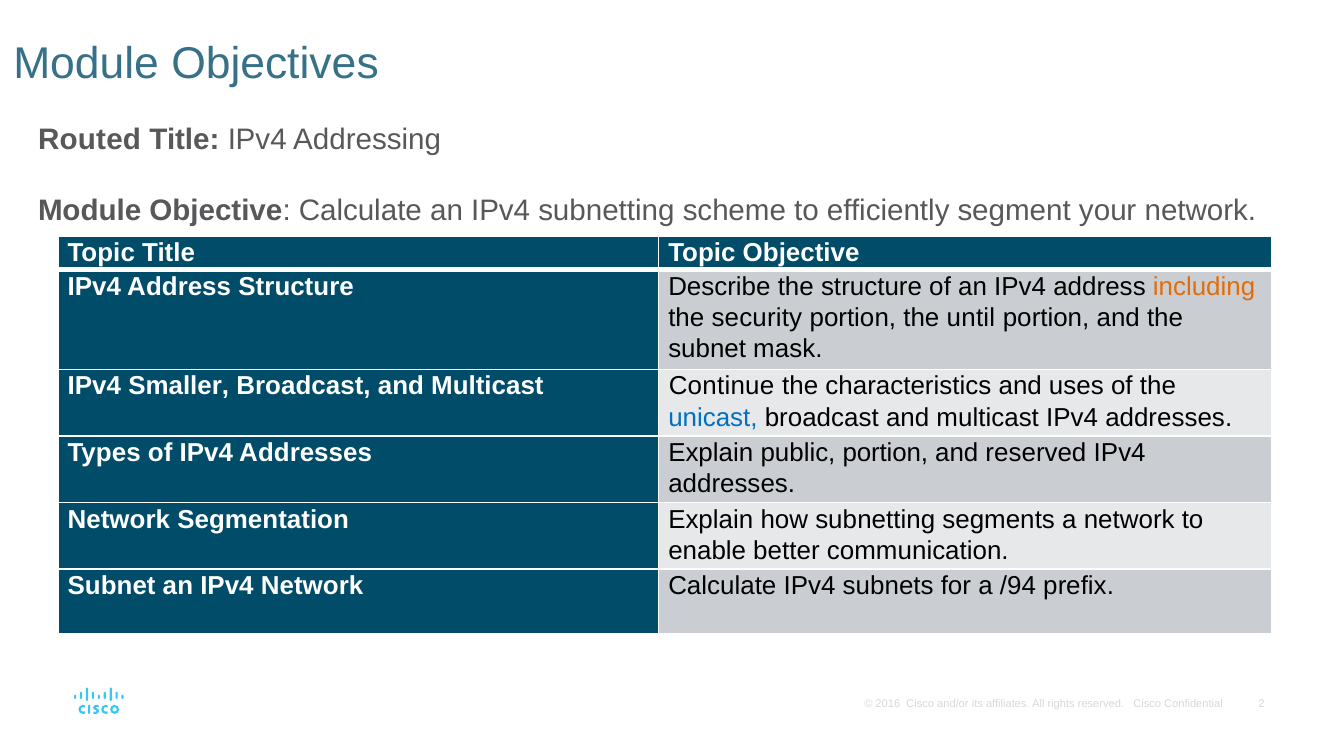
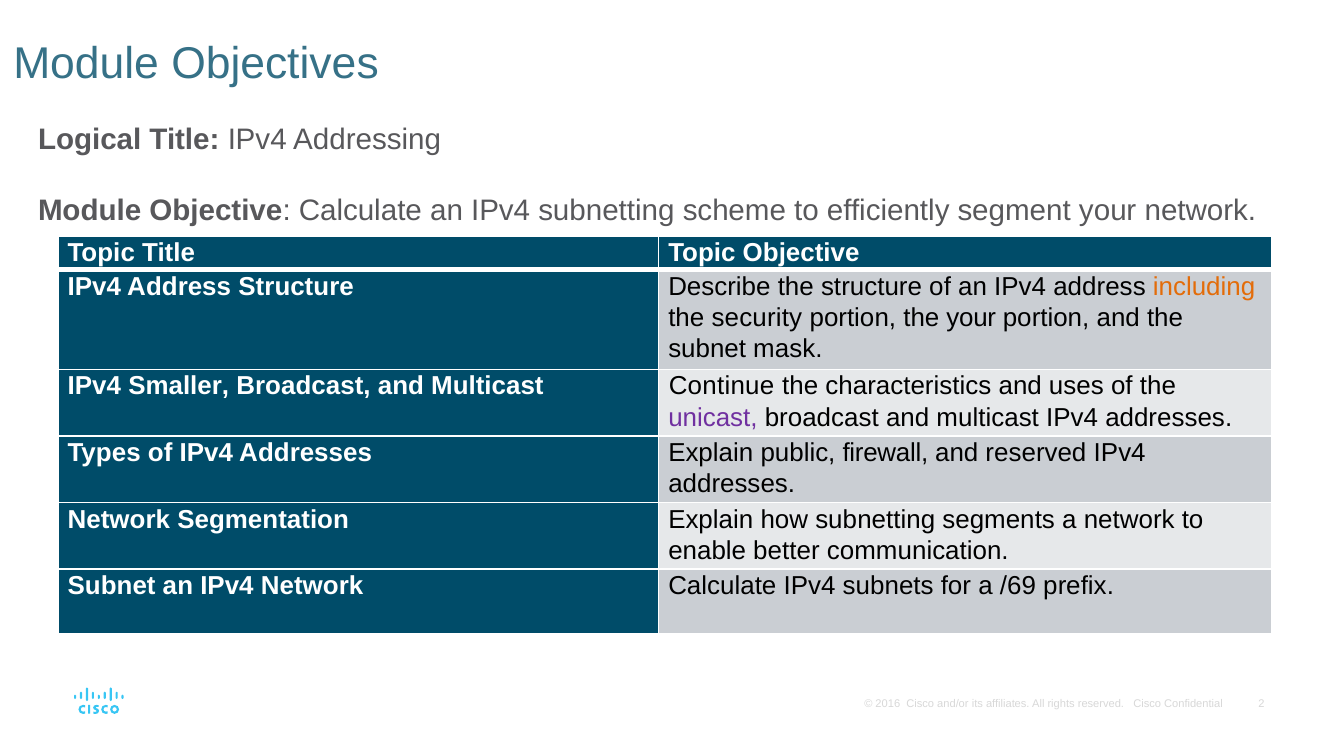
Routed: Routed -> Logical (90, 139)
the until: until -> your (971, 318)
unicast colour: blue -> purple (713, 417)
public portion: portion -> firewall (885, 453)
/94: /94 -> /69 (1018, 586)
